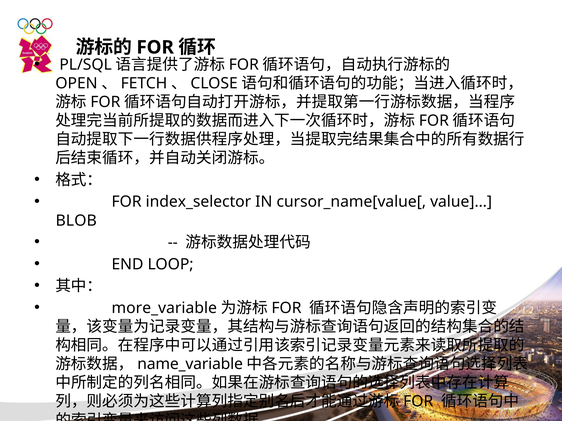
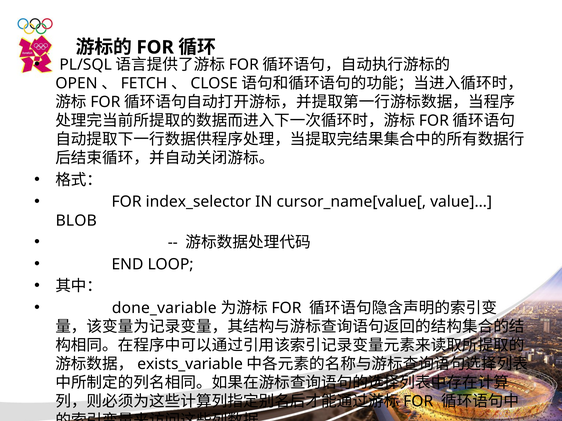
more_variable: more_variable -> done_variable (164, 308)
name_variable: name_variable -> exists_variable (190, 364)
